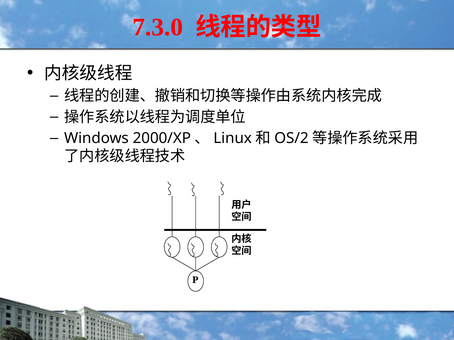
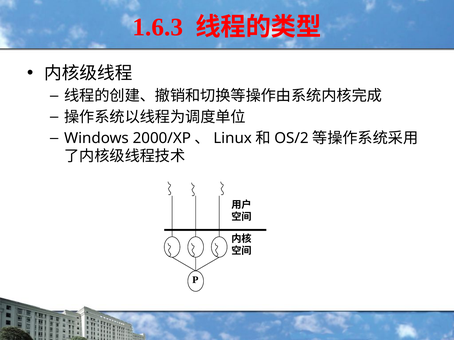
7.3.0: 7.3.0 -> 1.6.3 (158, 27)
